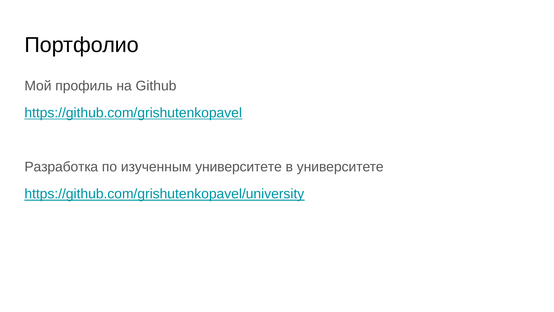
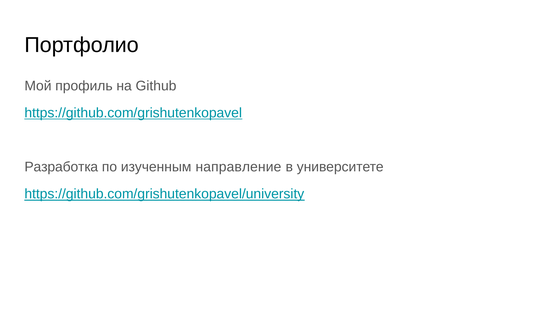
изученным университете: университете -> направление (238, 167)
